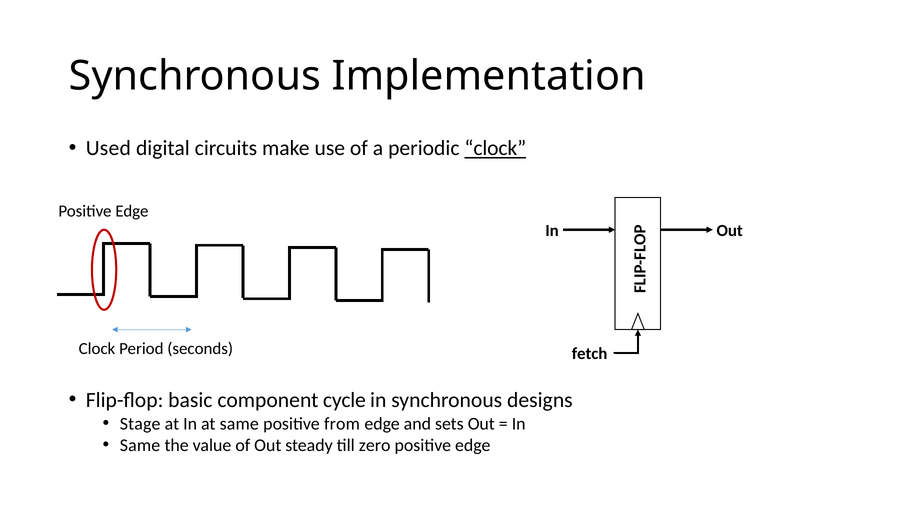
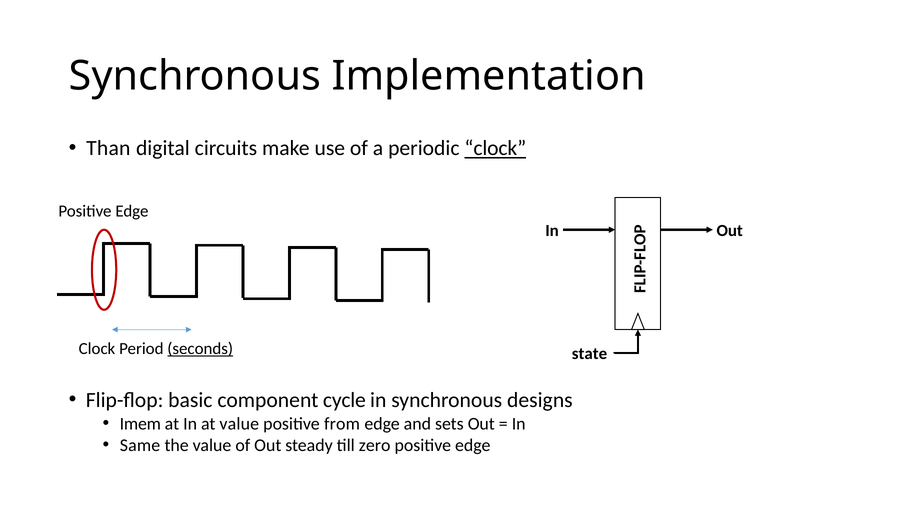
Used: Used -> Than (108, 148)
seconds underline: none -> present (200, 349)
fetch: fetch -> state (590, 354)
Stage: Stage -> Imem (140, 424)
at same: same -> value (239, 424)
